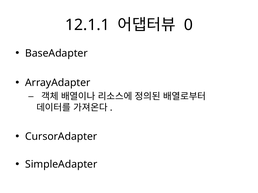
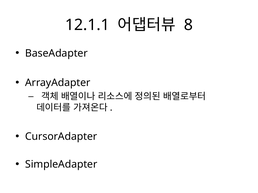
0: 0 -> 8 (188, 25)
